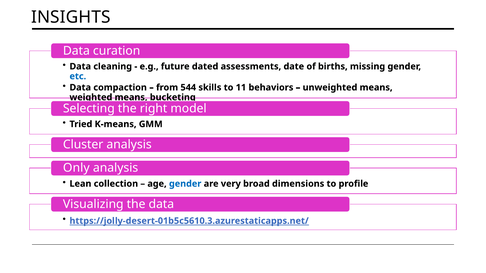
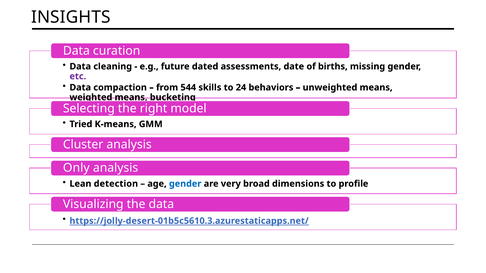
etc colour: blue -> purple (78, 76)
11: 11 -> 24 (241, 88)
collection: collection -> detection (116, 184)
